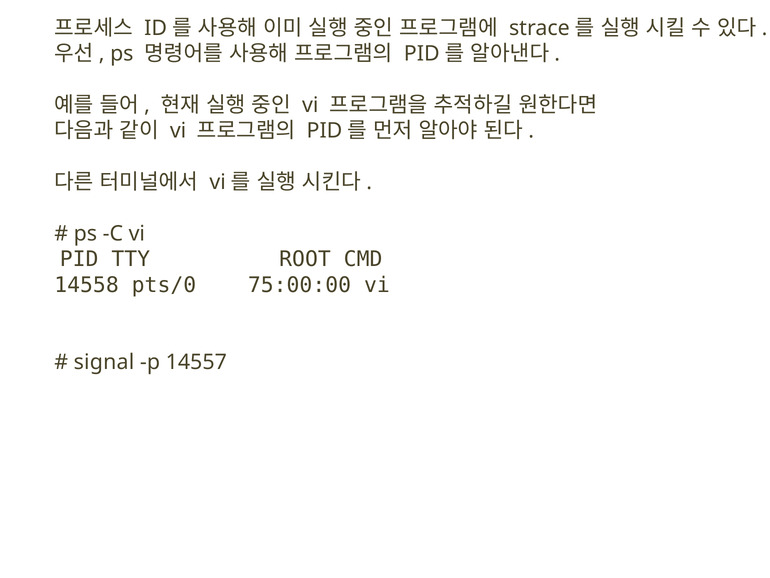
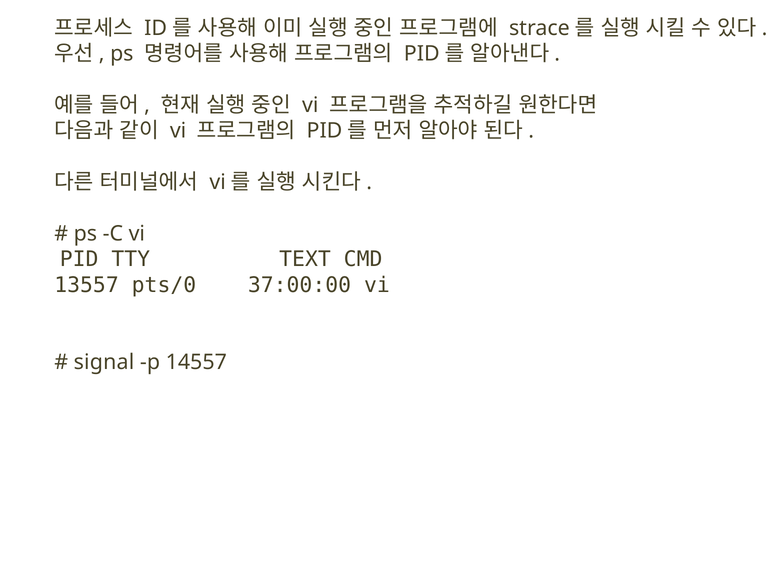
ROOT: ROOT -> TEXT (305, 259)
14558: 14558 -> 13557 (87, 285)
75:00:00: 75:00:00 -> 37:00:00 (299, 285)
